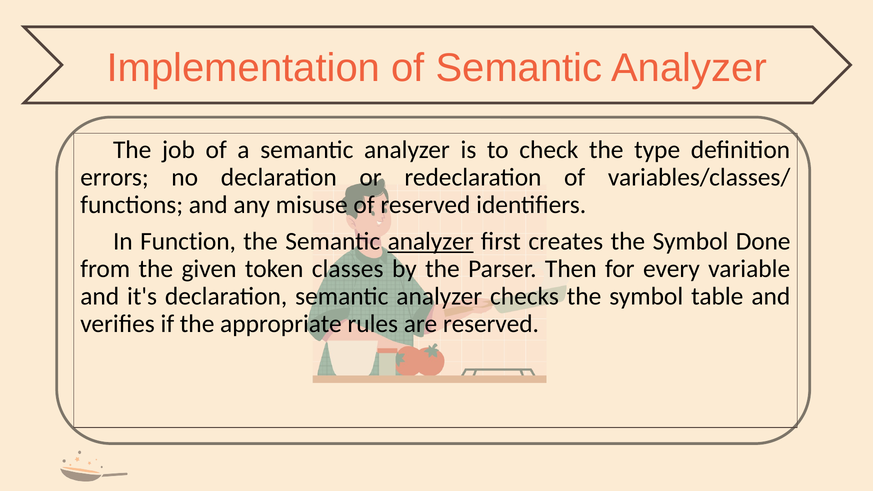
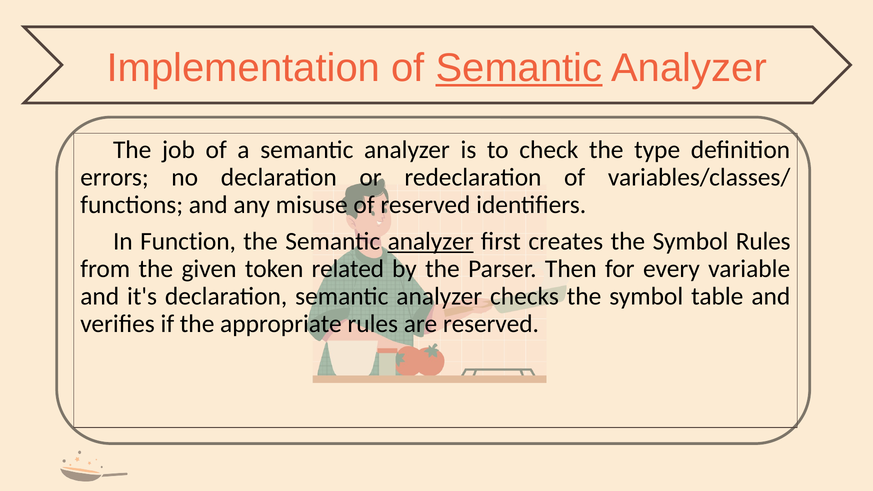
Semantic underline: none -> present (519, 68)
Symbol Done: Done -> Rules (763, 241)
classes: classes -> related (348, 269)
